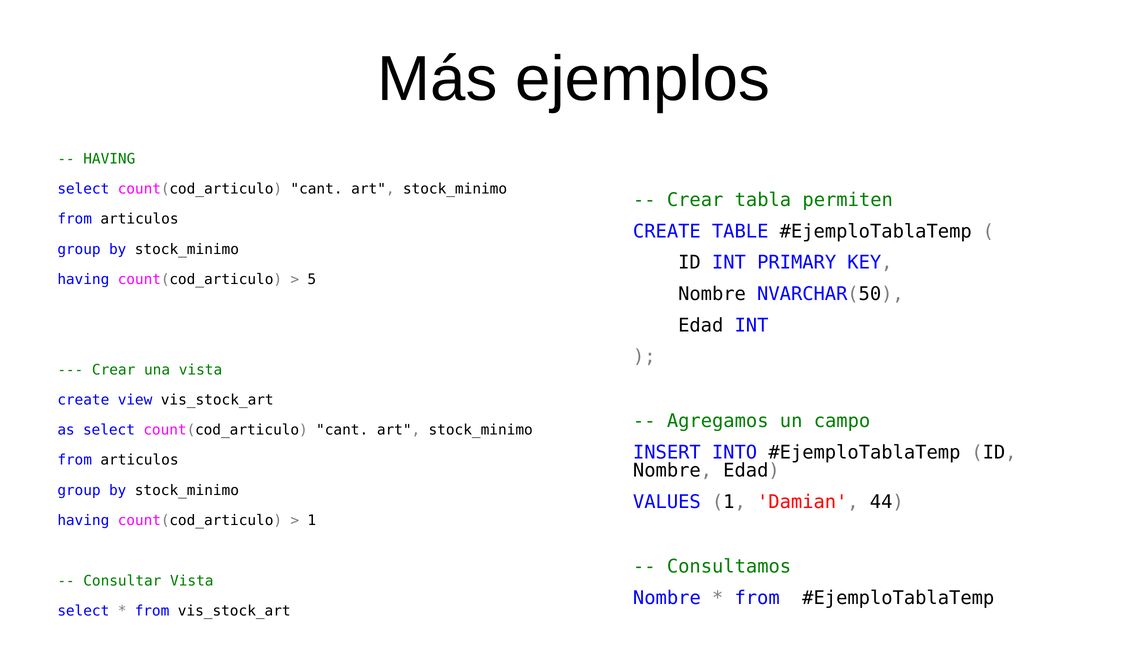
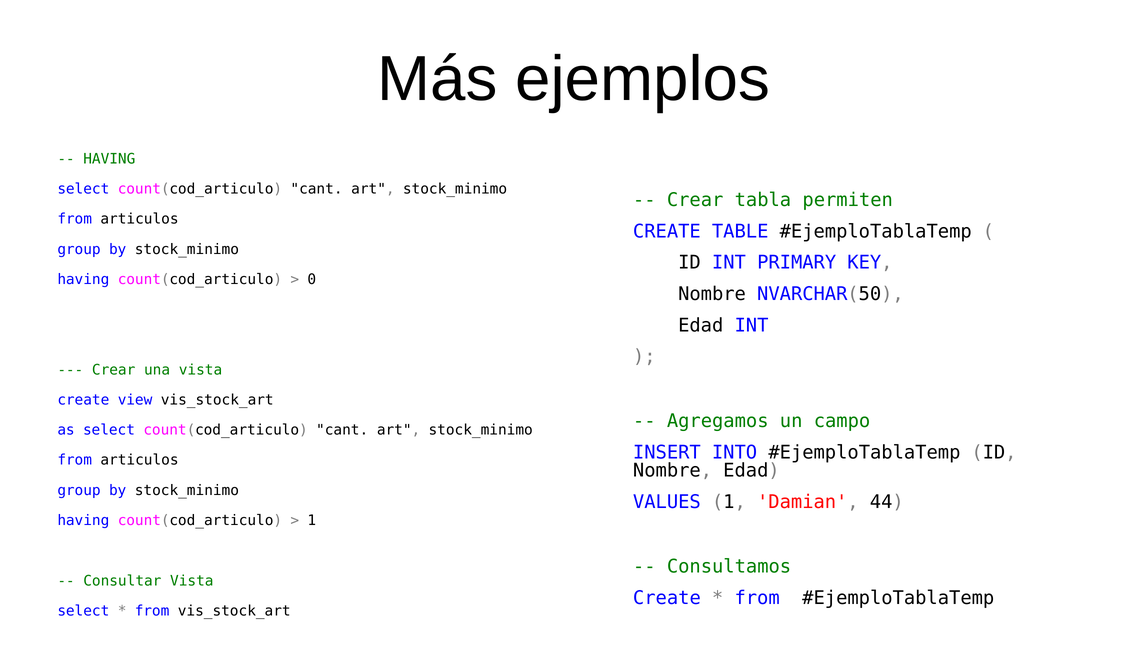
5: 5 -> 0 (312, 279)
Nombre: Nombre -> Create (667, 598)
